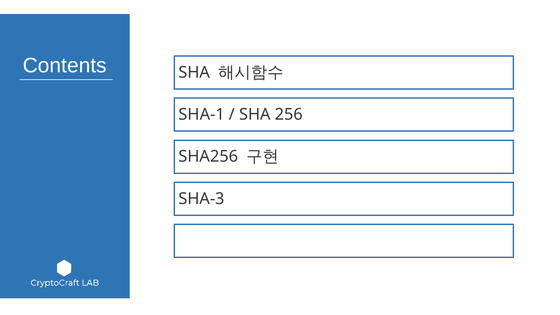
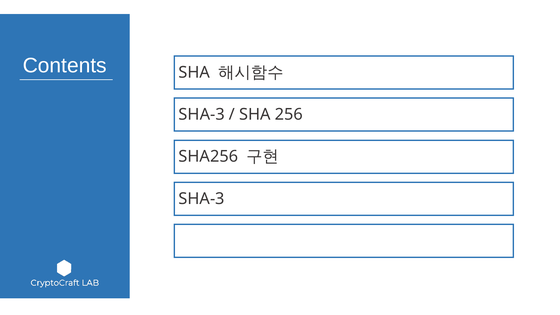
SHA-1: SHA-1 -> SHA-3 (202, 114)
